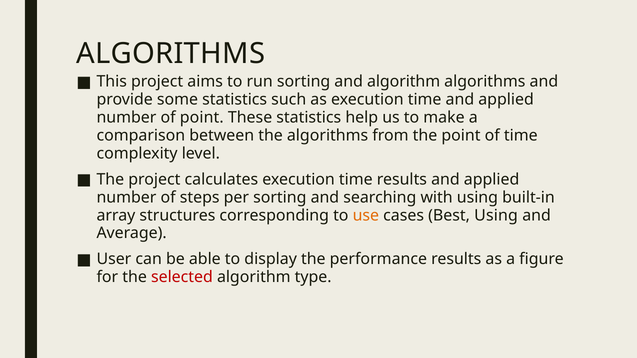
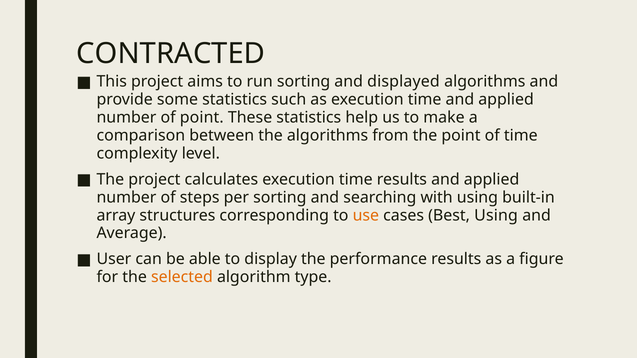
ALGORITHMS: ALGORITHMS -> CONTRACTED (171, 54)
and algorithm: algorithm -> displayed (404, 82)
selected colour: red -> orange (182, 277)
